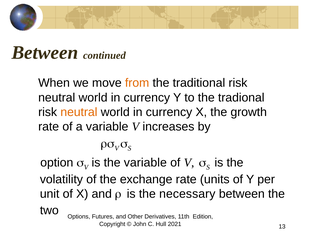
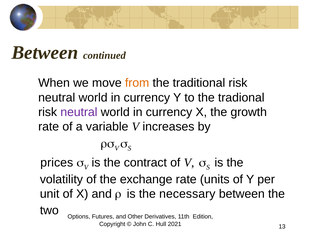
neutral colour: orange -> purple (79, 112)
option: option -> prices (57, 163)
the variable: variable -> contract (145, 163)
